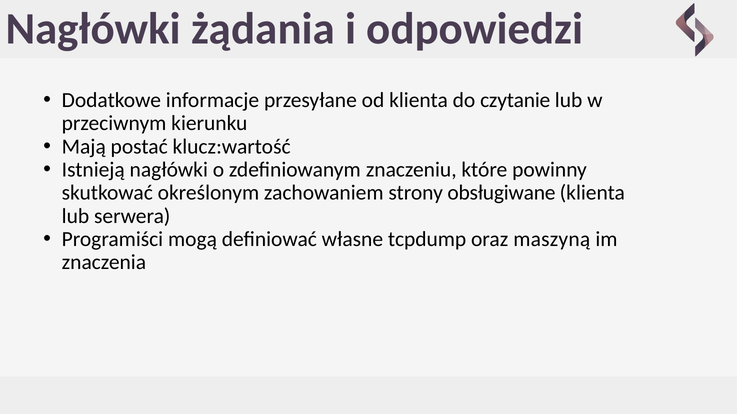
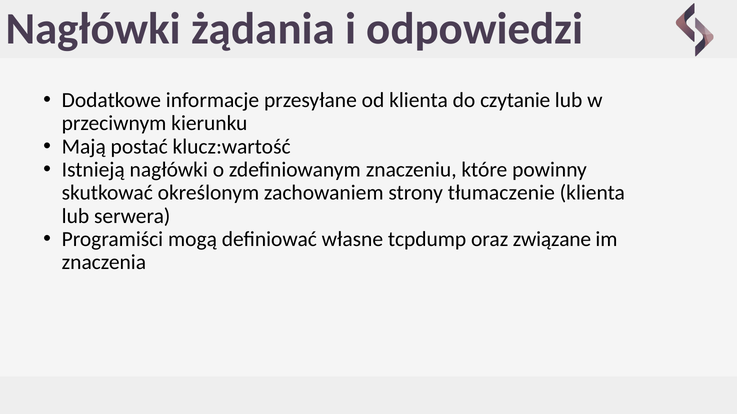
obsługiwane: obsługiwane -> tłumaczenie (501, 193)
maszyną: maszyną -> związane (552, 240)
